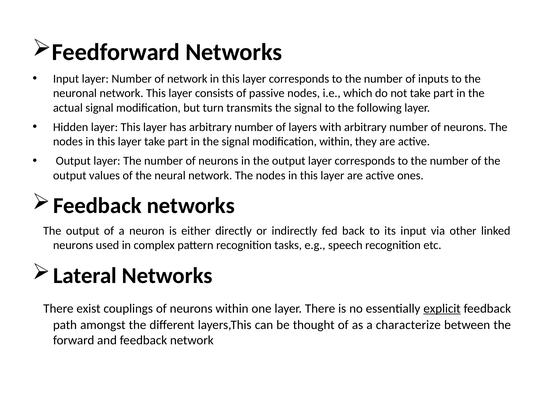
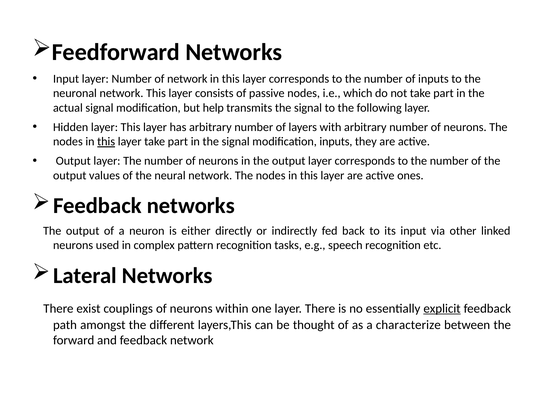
turn: turn -> help (213, 108)
this underline: none -> present (106, 142)
modification within: within -> inputs (336, 142)
